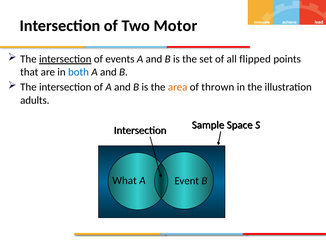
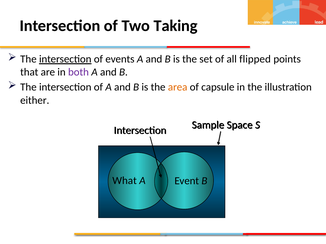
Motor: Motor -> Taking (176, 26)
both colour: blue -> purple (78, 72)
thrown: thrown -> capsule (218, 87)
adults: adults -> either (35, 100)
